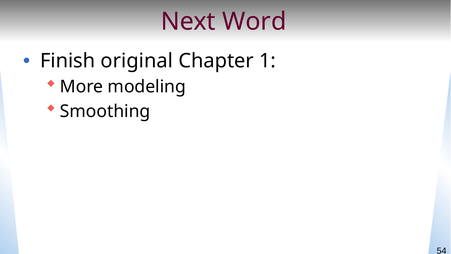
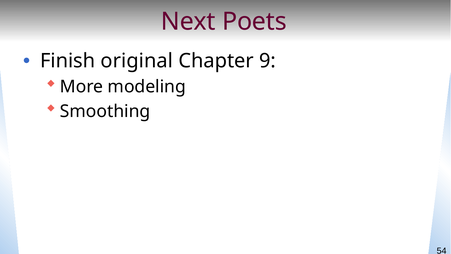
Word: Word -> Poets (254, 21)
1: 1 -> 9 (268, 61)
